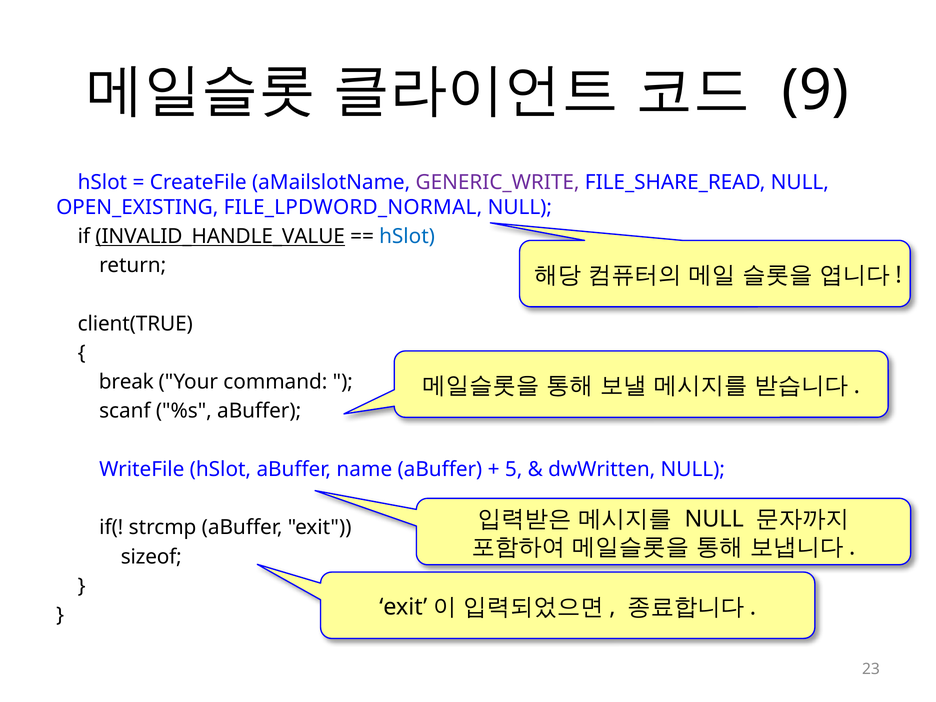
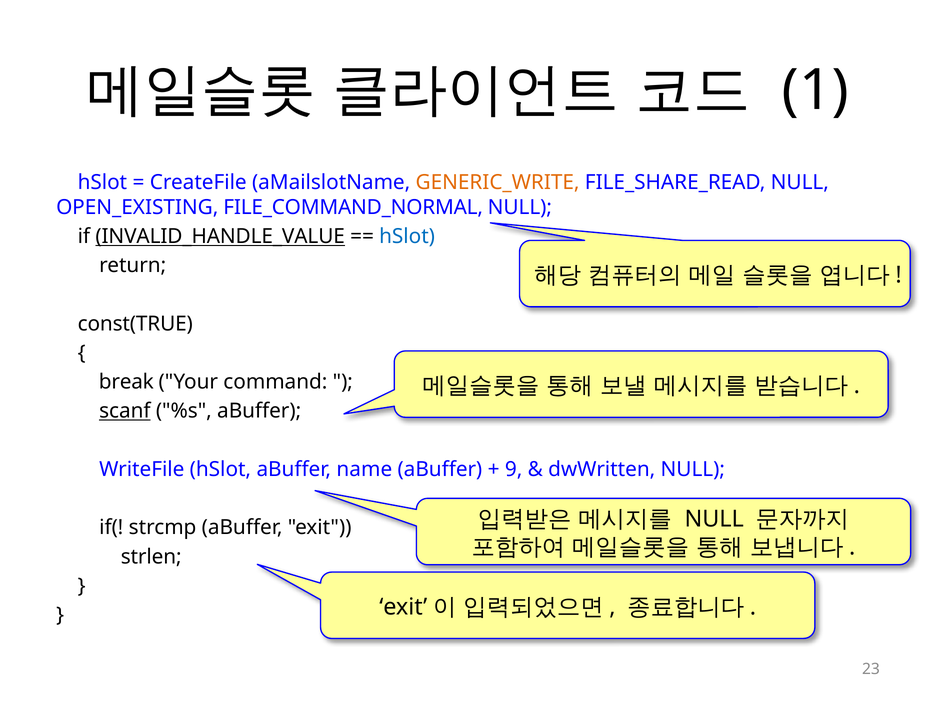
9: 9 -> 1 (815, 91)
GENERIC_WRITE colour: purple -> orange (498, 182)
FILE_LPDWORD_NORMAL: FILE_LPDWORD_NORMAL -> FILE_COMMAND_NORMAL (353, 207)
client(TRUE: client(TRUE -> const(TRUE (135, 324)
scanf underline: none -> present (125, 411)
5: 5 -> 9 (514, 469)
sizeof: sizeof -> strlen (151, 557)
